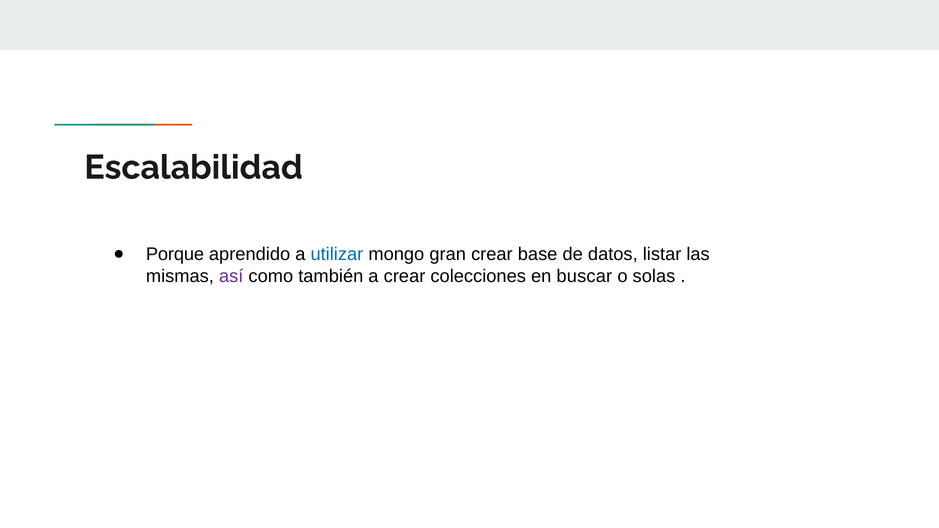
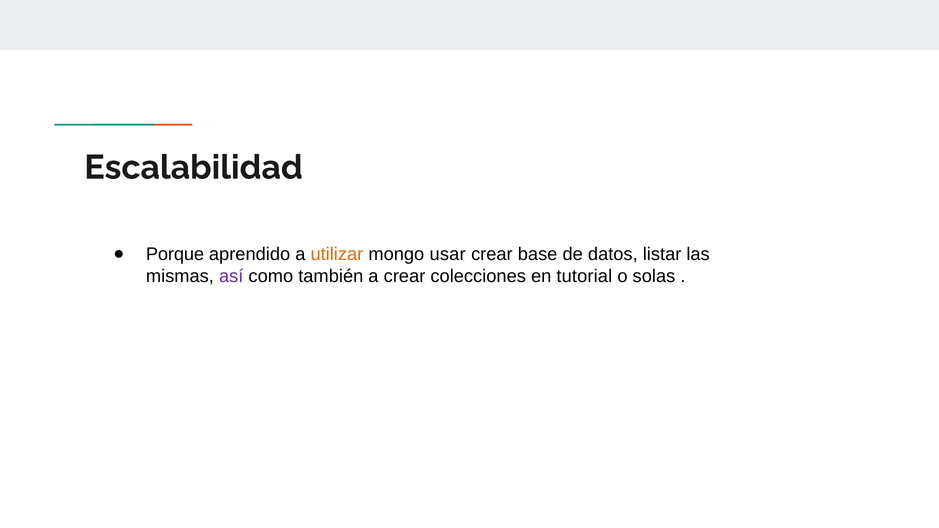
utilizar colour: blue -> orange (337, 254)
gran: gran -> usar (448, 254)
buscar: buscar -> tutorial (584, 276)
